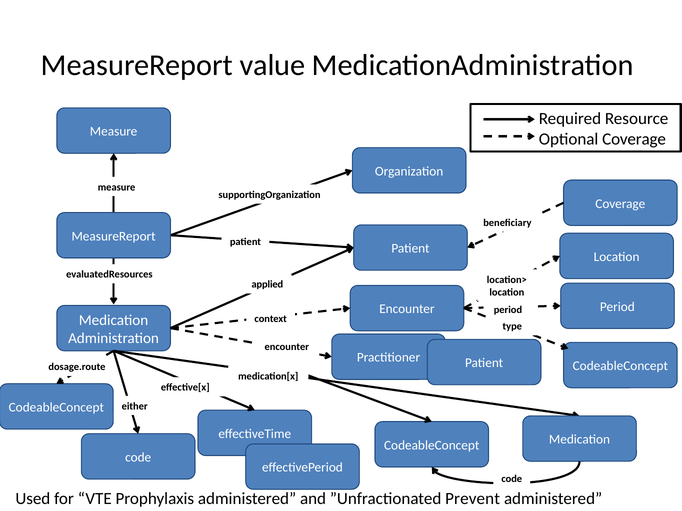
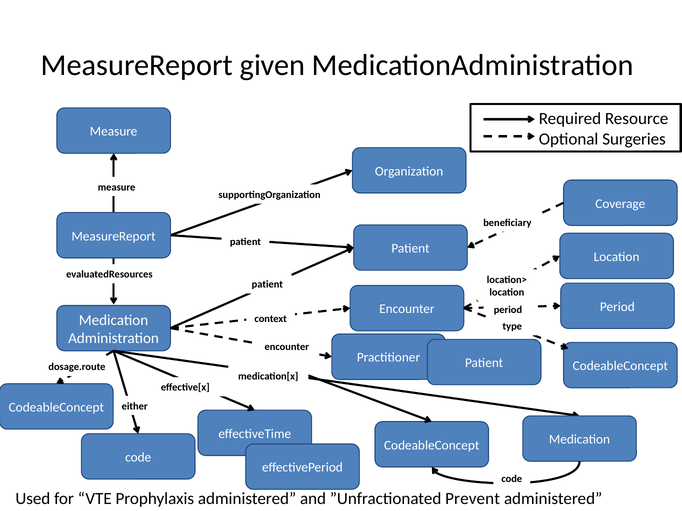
value: value -> given (273, 65)
Optional Coverage: Coverage -> Surgeries (634, 139)
applied: applied -> patient (267, 285)
